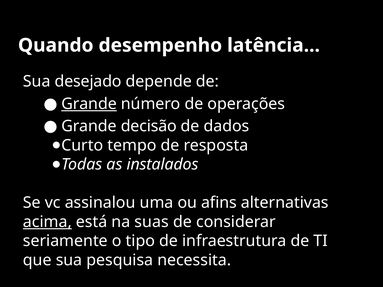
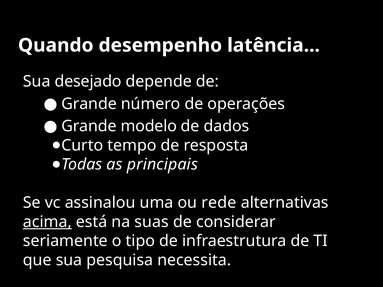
Grande underline: present -> none (89, 104)
decisão: decisão -> modelo (149, 126)
instalados: instalados -> principais (162, 165)
afins: afins -> rede (219, 203)
